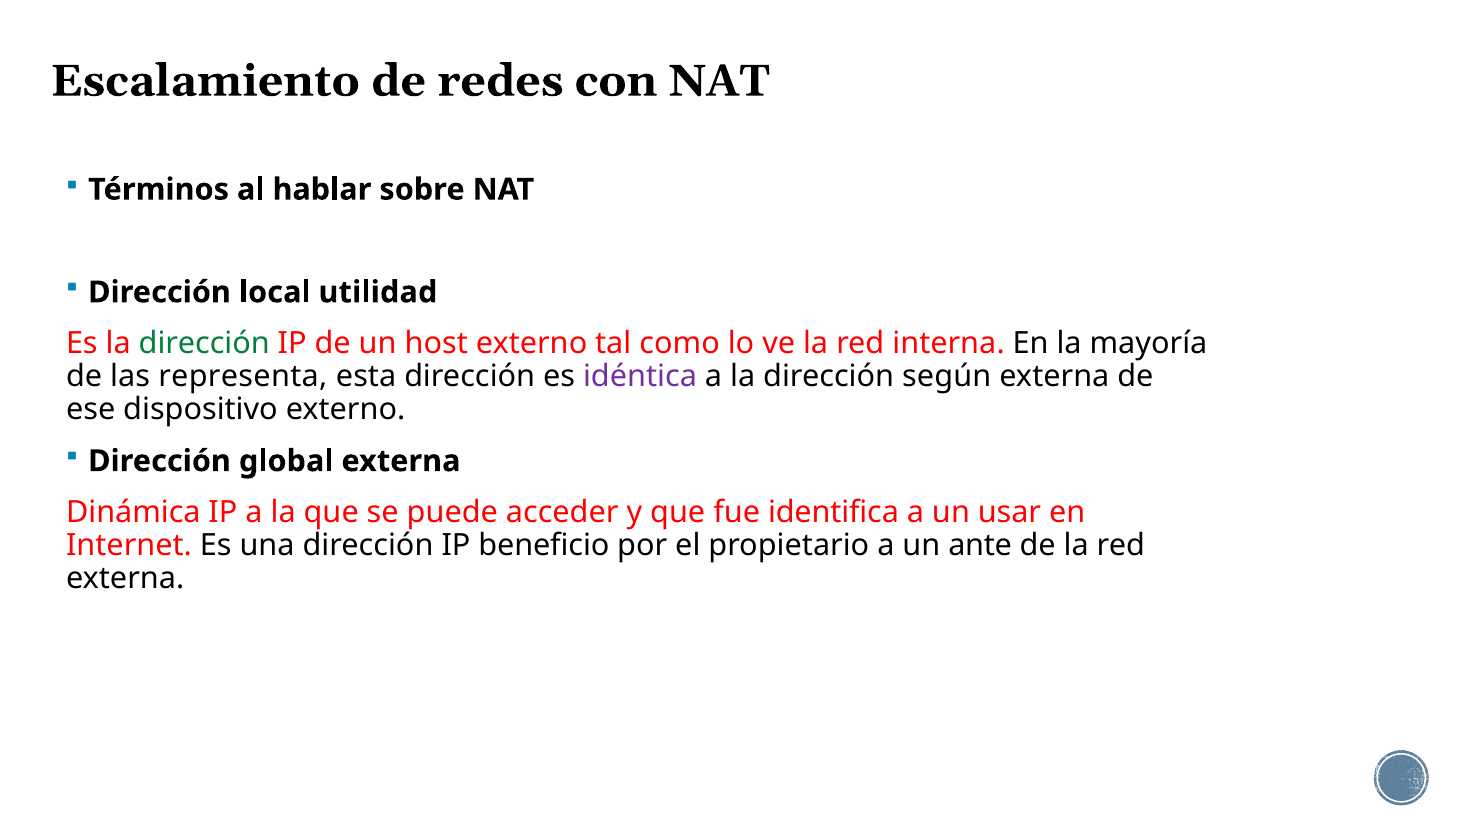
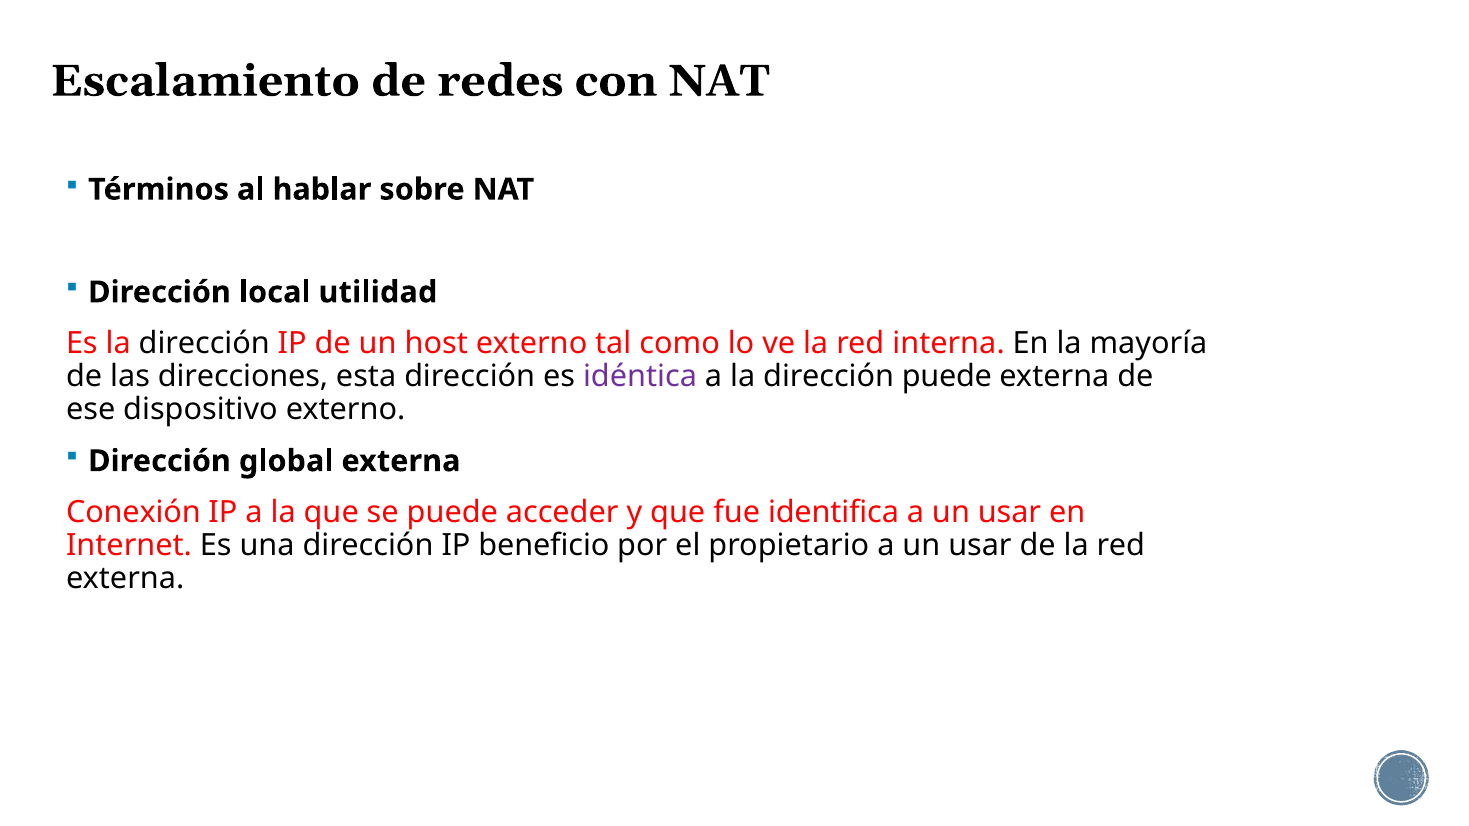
dirección colour: green -> black (204, 344)
representa: representa -> direcciones (243, 377)
dirección según: según -> puede (947, 377)
Dinámica: Dinámica -> Conexión (133, 513)
propietario a un ante: ante -> usar (980, 546)
